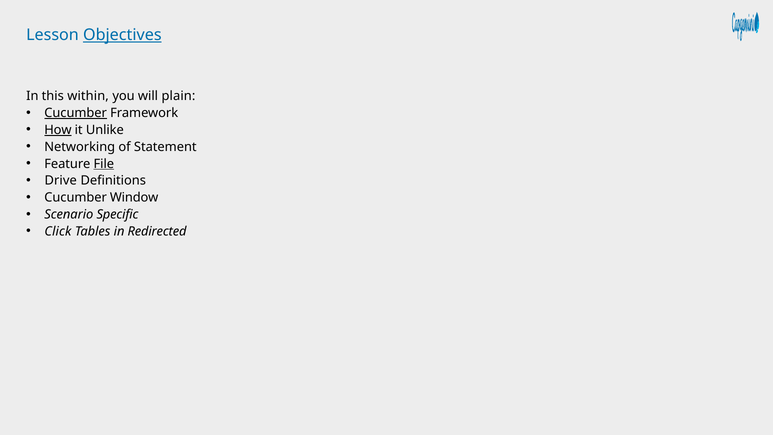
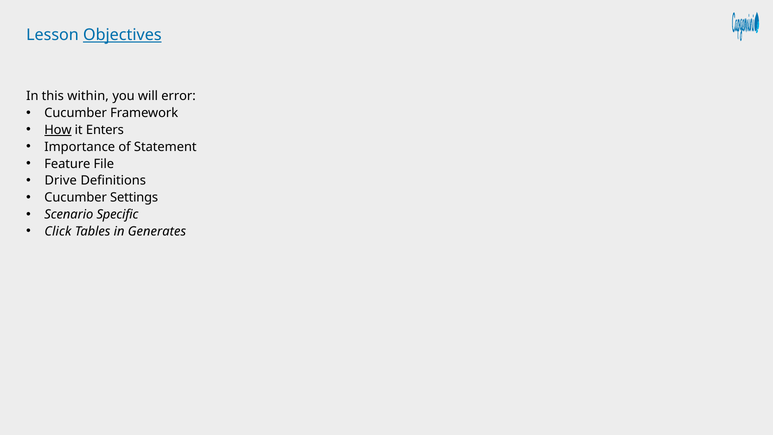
plain: plain -> error (179, 96)
Cucumber underline: present -> none (76, 113)
Unlike: Unlike -> Enters (105, 130)
Networking: Networking -> Importance (80, 147)
File underline: present -> none (104, 164)
Window: Window -> Settings (134, 198)
Redirected: Redirected -> Generates (157, 231)
